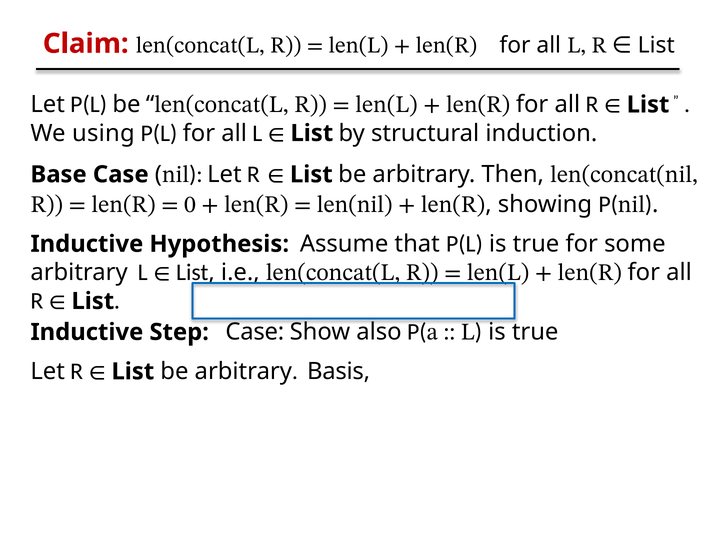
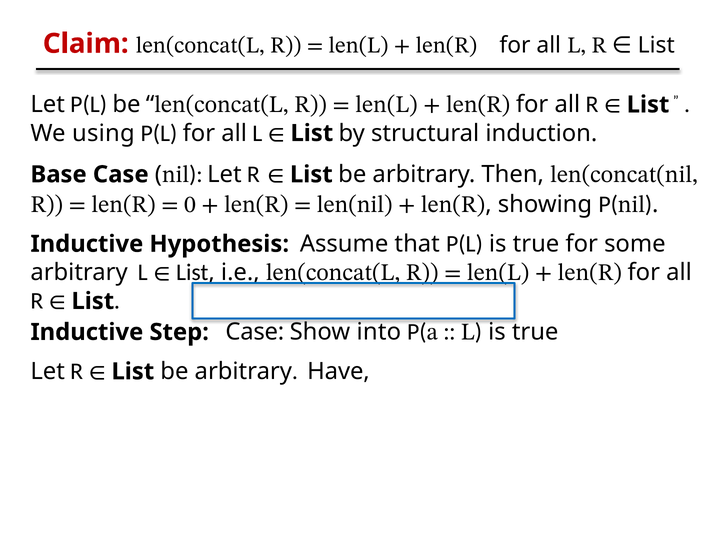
also: also -> into (379, 332)
Basis: Basis -> Have (338, 372)
